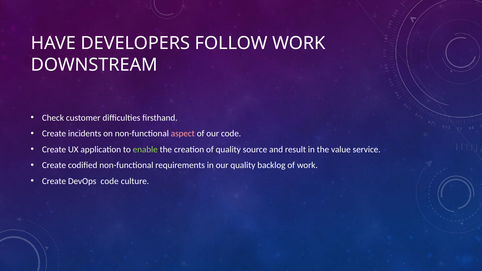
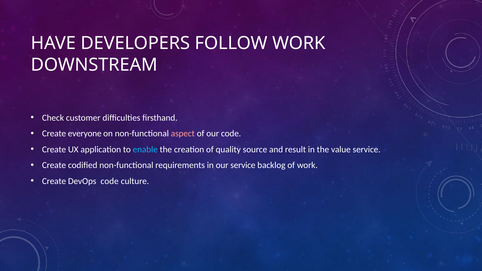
incidents: incidents -> everyone (85, 134)
enable colour: light green -> light blue (145, 150)
our quality: quality -> service (243, 165)
